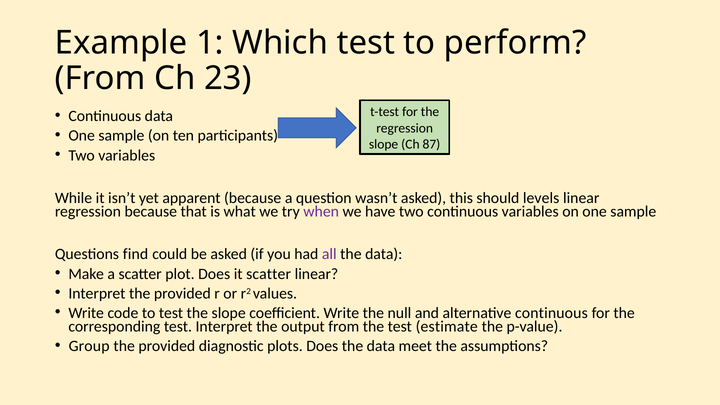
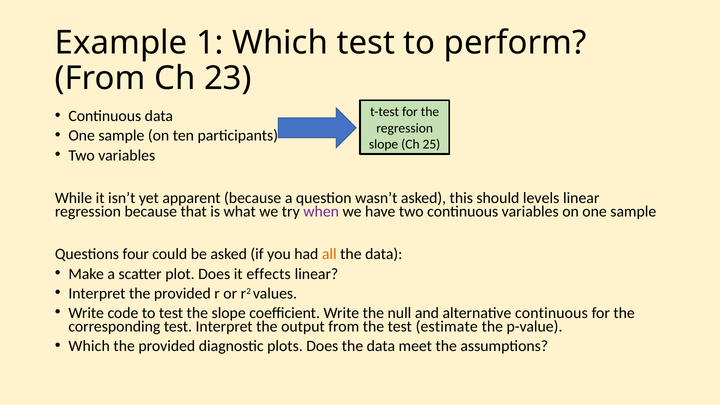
87: 87 -> 25 (431, 144)
find: find -> four (136, 254)
all colour: purple -> orange (329, 254)
it scatter: scatter -> effects (269, 274)
Group: Group -> Which (89, 346)
